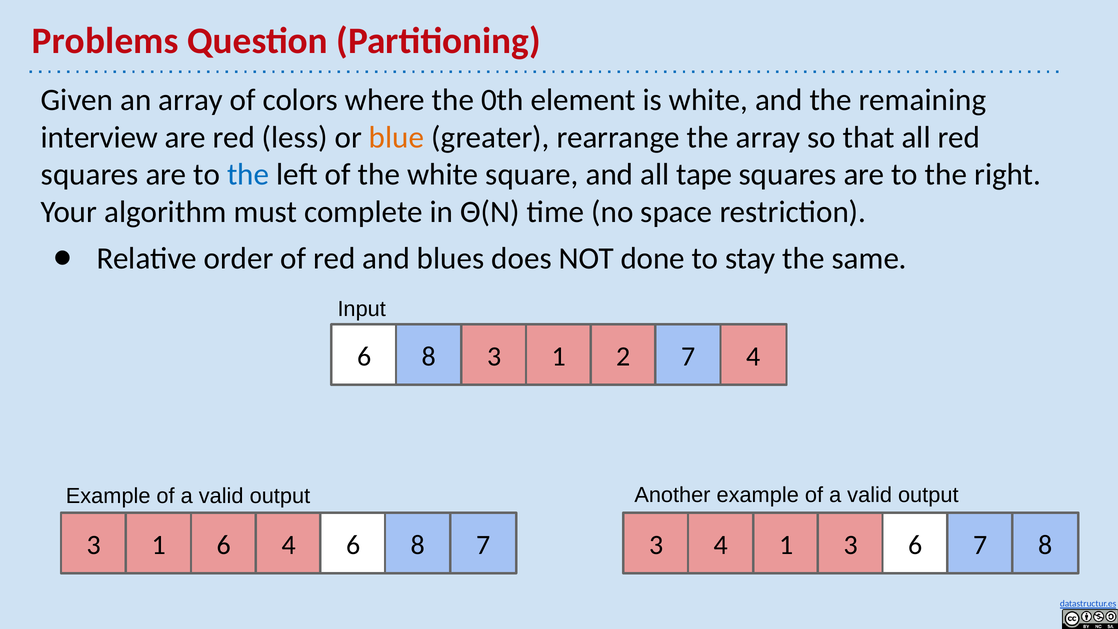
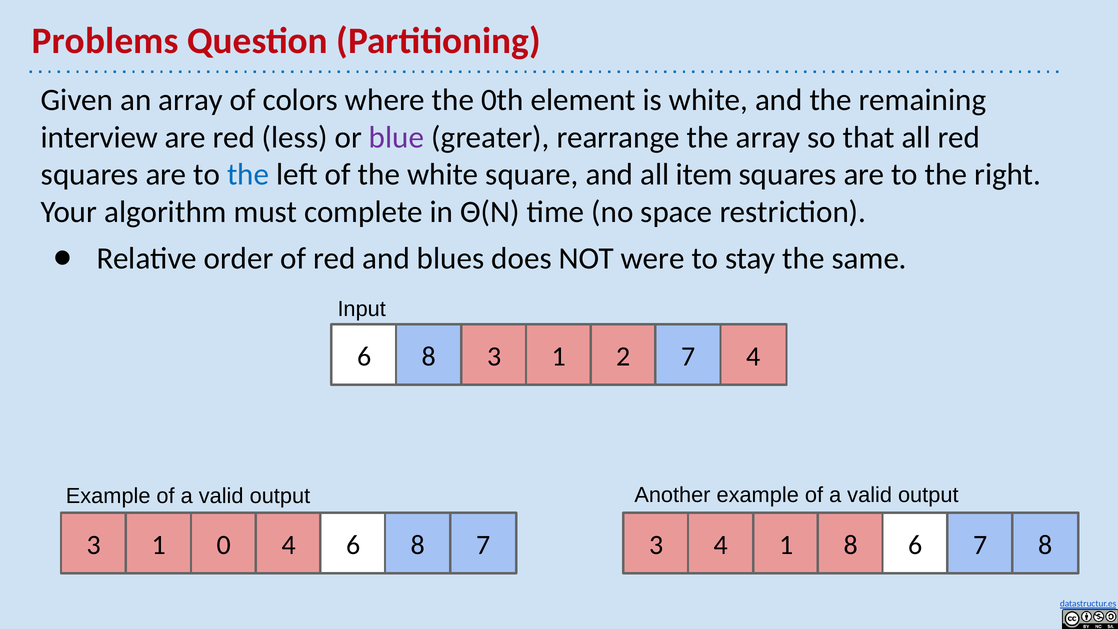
blue colour: orange -> purple (397, 137)
tape: tape -> item (704, 175)
done: done -> were (653, 259)
1 6: 6 -> 0 (224, 545)
1 3: 3 -> 8 (851, 545)
